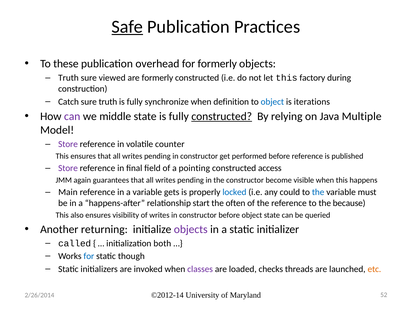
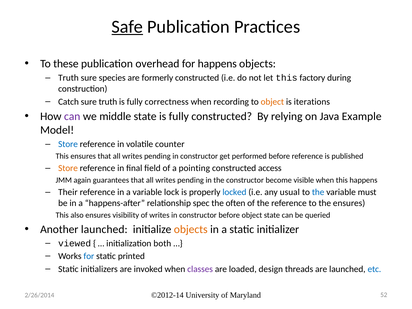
for formerly: formerly -> happens (217, 64)
viewed: viewed -> species (112, 78)
synchronize: synchronize -> correctness (167, 102)
definition: definition -> recording (231, 102)
object colour: blue -> orange (272, 102)
constructed underline: present -> none (222, 116)
Multiple: Multiple -> Example (362, 116)
Store colour: purple -> blue (68, 144)
Store colour: purple -> orange (68, 168)
Main: Main -> Their (68, 192)
gets: gets -> lock (172, 192)
could: could -> usual (290, 192)
start: start -> spec (201, 203)
the because: because -> ensures (349, 203)
Another returning: returning -> launched (104, 229)
objects colour: purple -> orange (191, 229)
called: called -> viewed (75, 243)
though: though -> printed (131, 256)
checks: checks -> design (271, 269)
etc colour: orange -> blue (374, 269)
